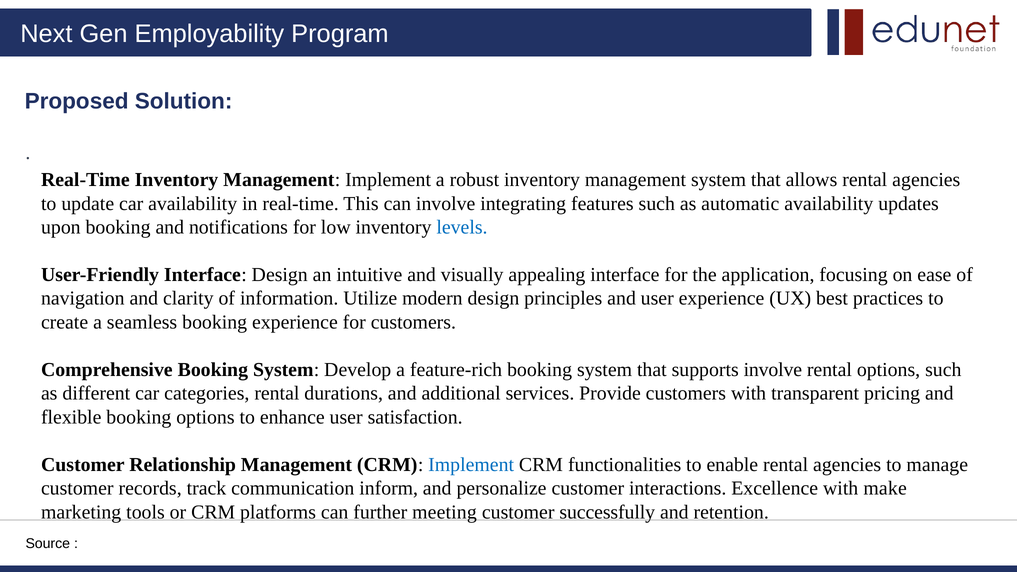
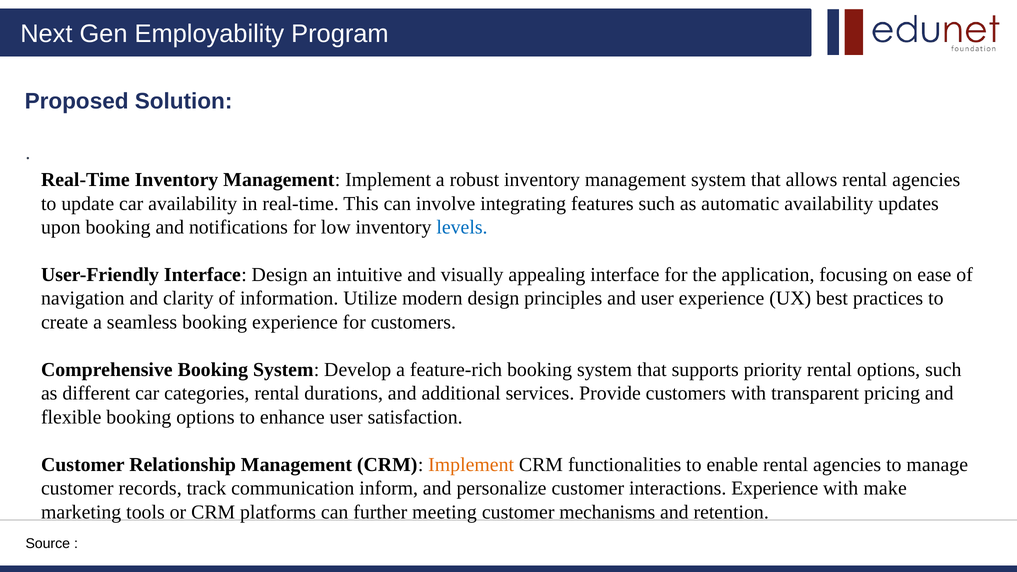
supports involve: involve -> priority (773, 370)
Implement colour: blue -> orange (471, 465)
interactions Excellence: Excellence -> Experience (775, 488)
successfully: successfully -> mechanisms (607, 512)
